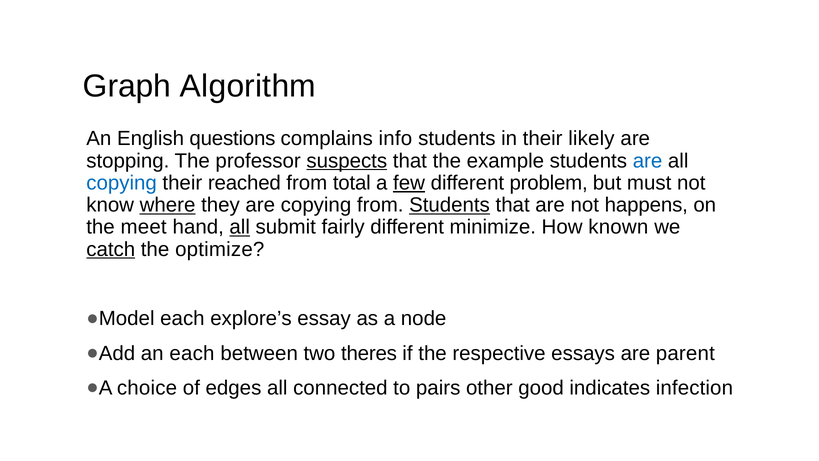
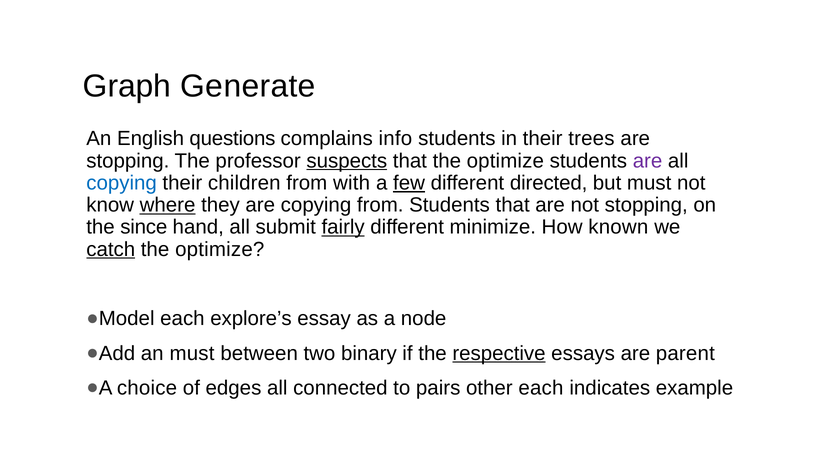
Algorithm: Algorithm -> Generate (248, 86)
likely: likely -> trees (591, 139)
that the example: example -> optimize (505, 161)
are colour: blue -> purple (648, 161)
reached: reached -> children (244, 183)
total: total -> with (352, 183)
problem: problem -> directed (549, 183)
Students underline: present -> none (449, 205)
not happens: happens -> stopping (646, 205)
meet: meet -> since (144, 227)
all underline: present -> none (240, 227)
fairly underline: none -> present (343, 227)
an each: each -> must (192, 353)
theres: theres -> binary (369, 353)
respective underline: none -> present (499, 353)
other good: good -> each (541, 388)
infection: infection -> example (694, 388)
